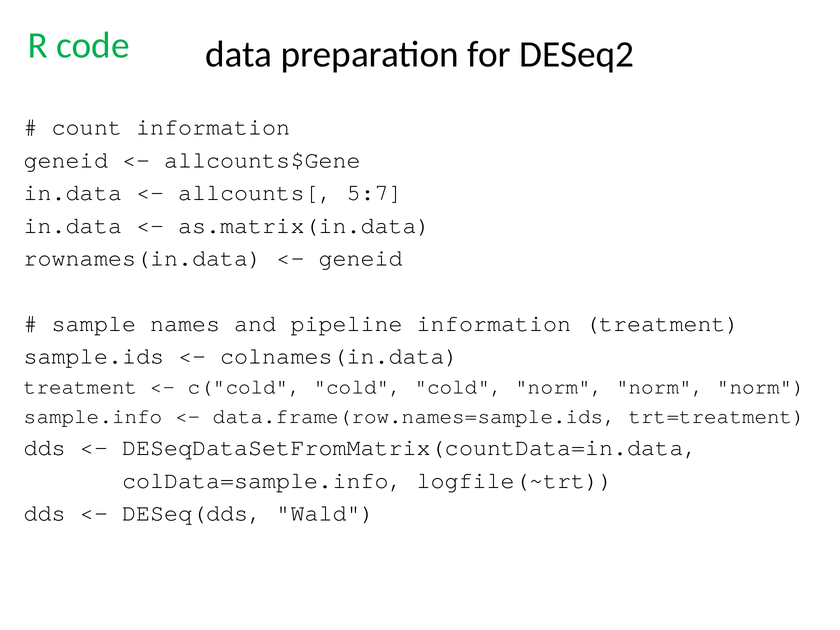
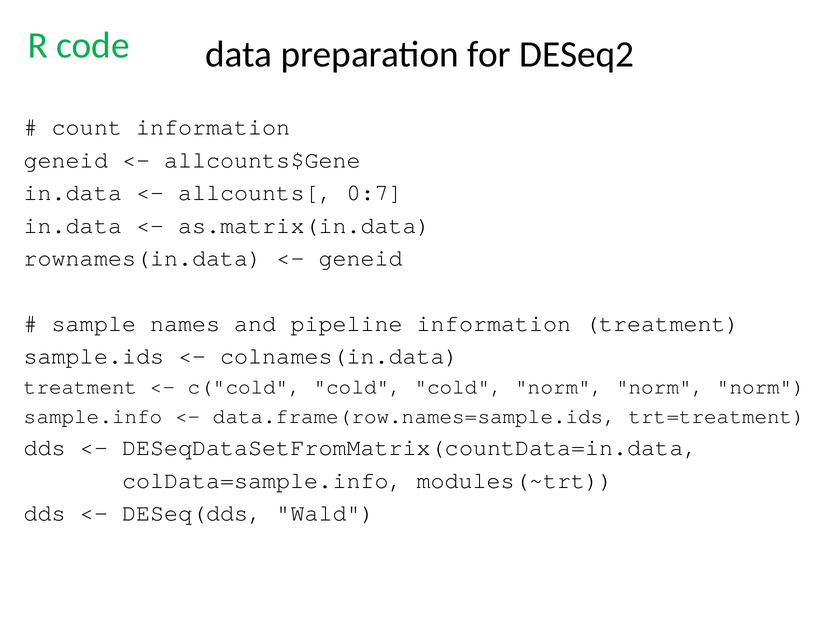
5:7: 5:7 -> 0:7 (375, 193)
logfile(~trt: logfile(~trt -> modules(~trt (515, 480)
